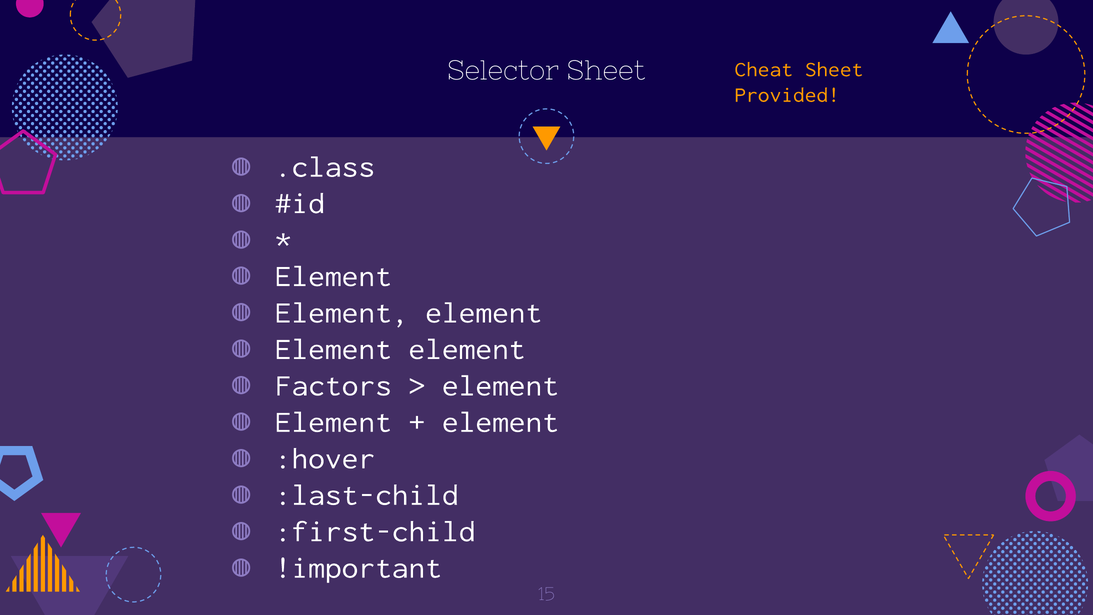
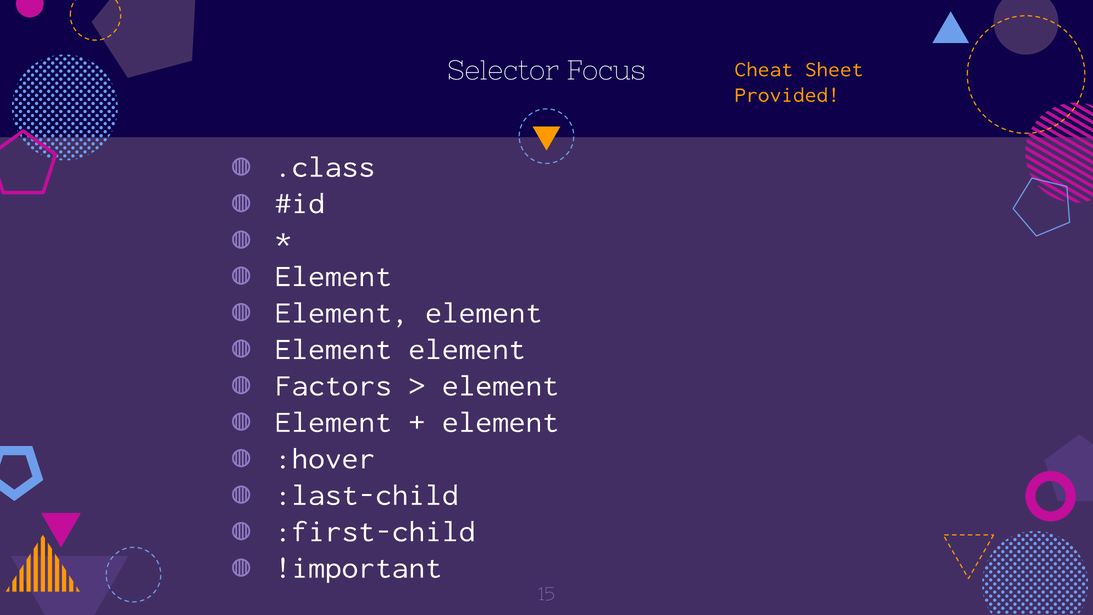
Selector Sheet: Sheet -> Focus (606, 70)
